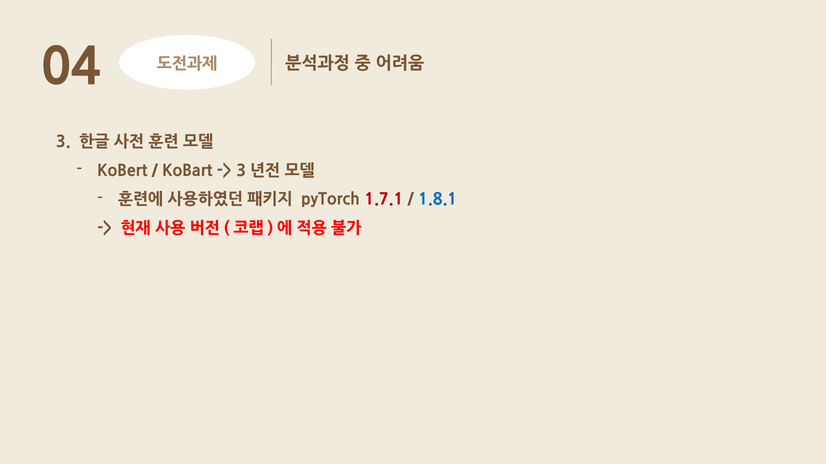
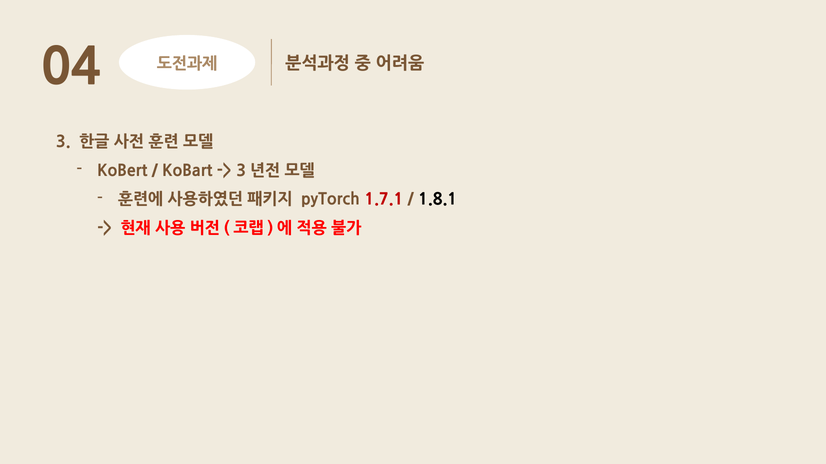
1.8.1 colour: blue -> black (438, 200)
